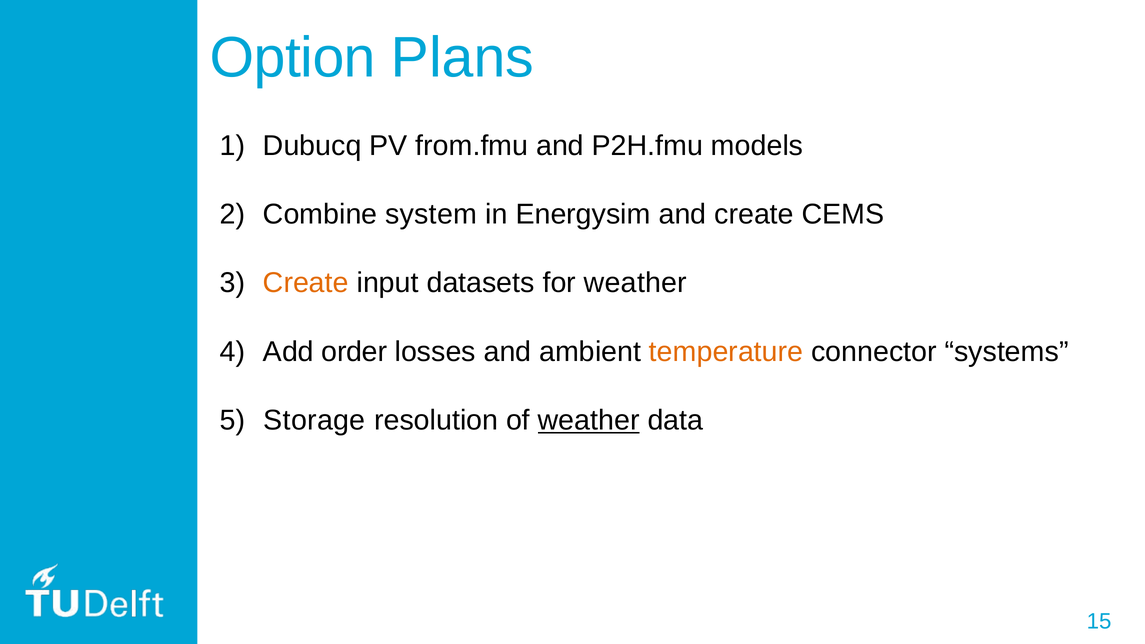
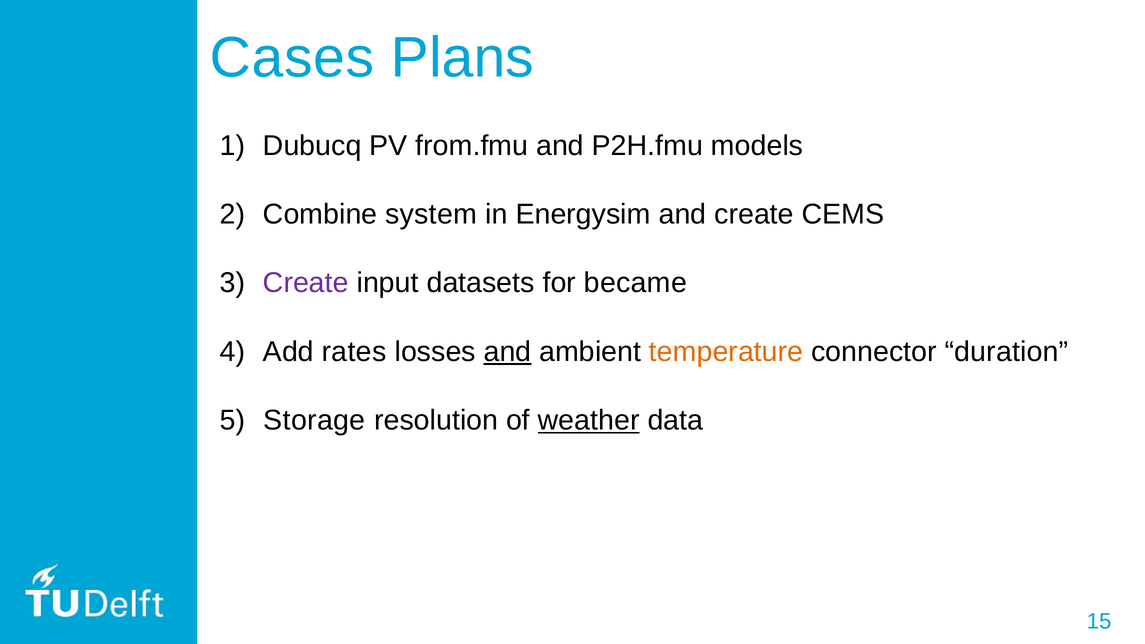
Option: Option -> Cases (292, 58)
Create colour: orange -> purple (306, 283)
for weather: weather -> became (635, 283)
order: order -> rates (354, 352)
and underline: none -> present (508, 352)
systems: systems -> duration (1007, 352)
